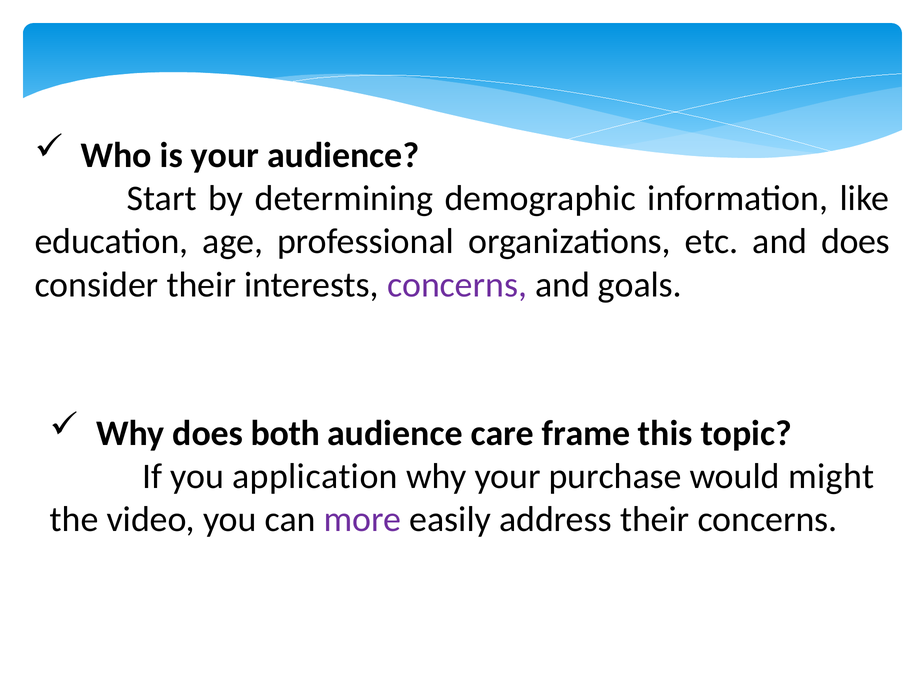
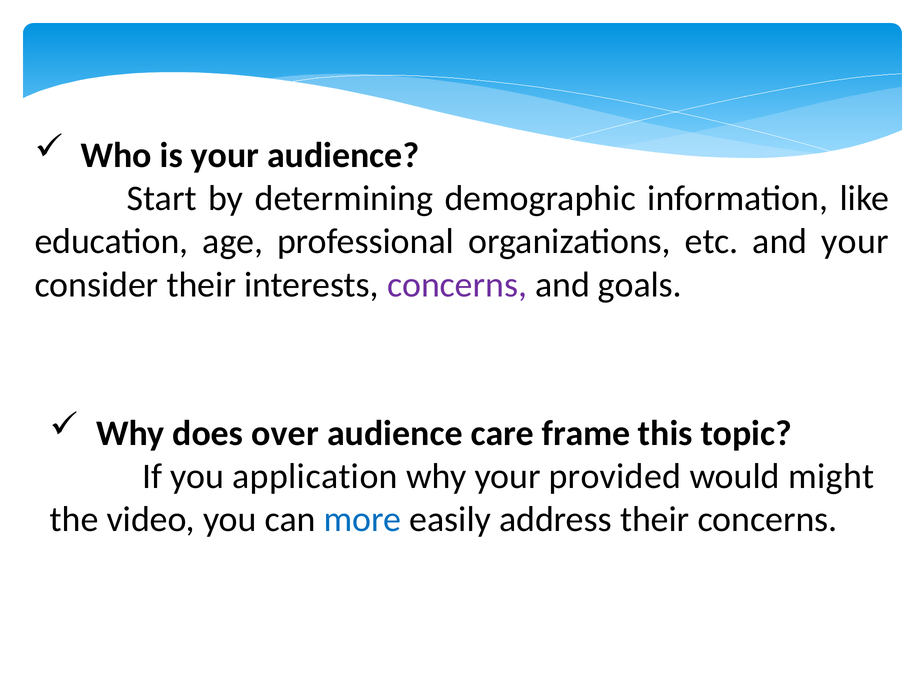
and does: does -> your (855, 242)
both: both -> over (285, 433)
purchase: purchase -> provided (615, 476)
more colour: purple -> blue (362, 520)
